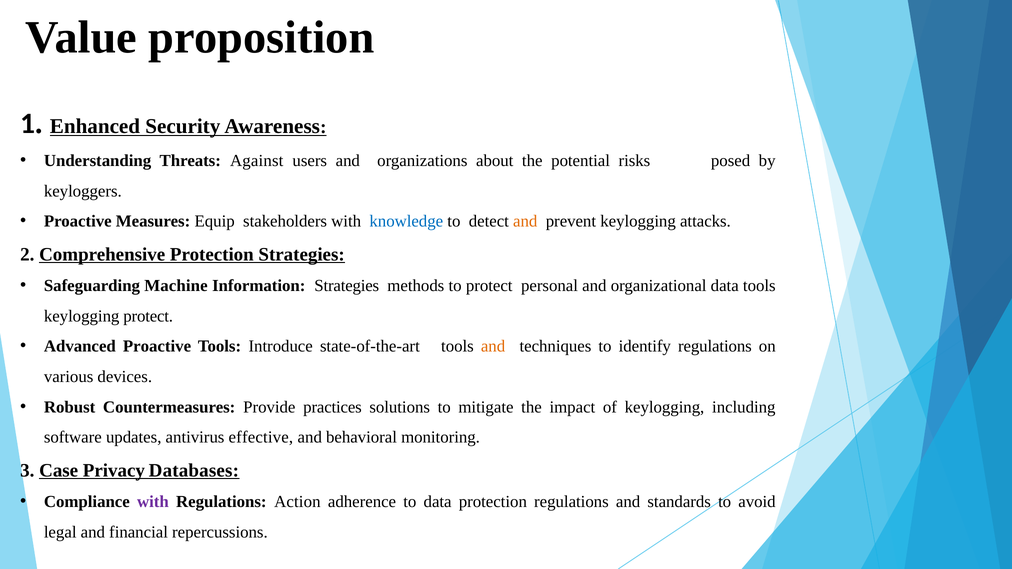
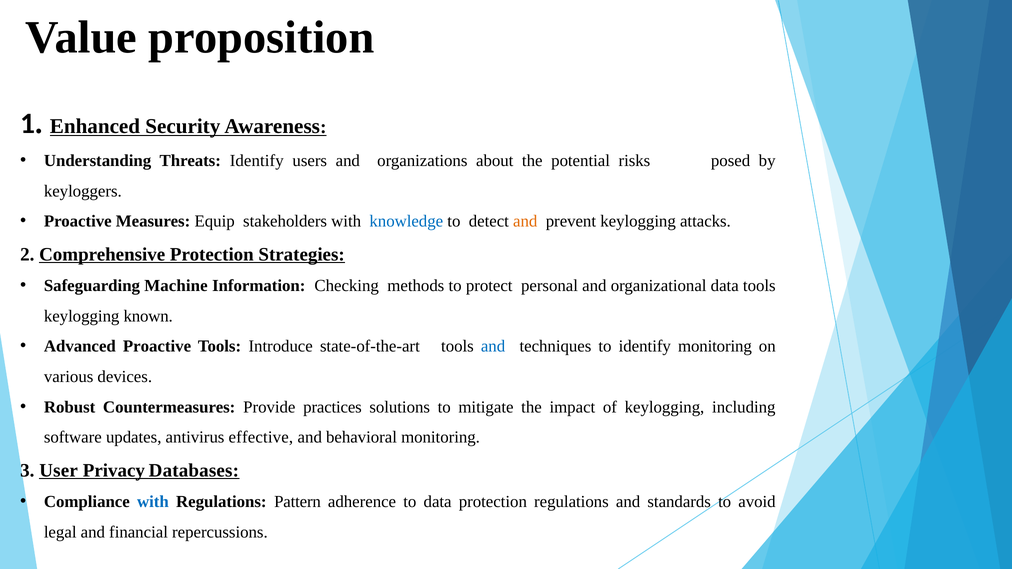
Threats Against: Against -> Identify (257, 161)
Information Strategies: Strategies -> Checking (347, 286)
keylogging protect: protect -> known (148, 316)
and colour: orange -> blue (493, 347)
identify regulations: regulations -> monitoring (715, 347)
Case: Case -> User (59, 471)
with colour: purple -> blue (153, 502)
Action: Action -> Pattern (298, 502)
